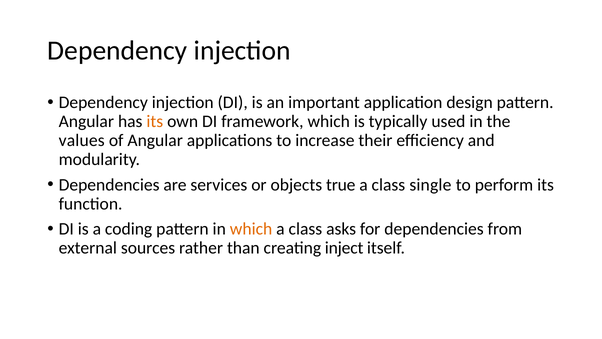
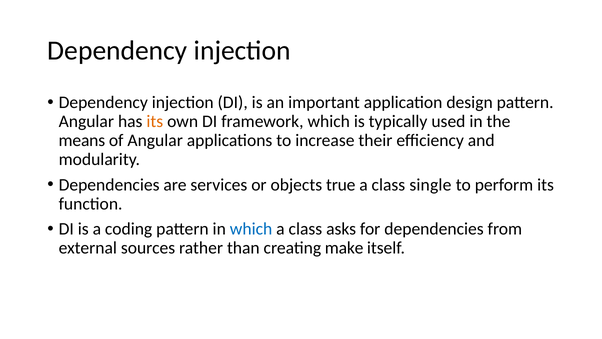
values: values -> means (82, 140)
which colour: orange -> blue (251, 229)
inject: inject -> make (344, 248)
